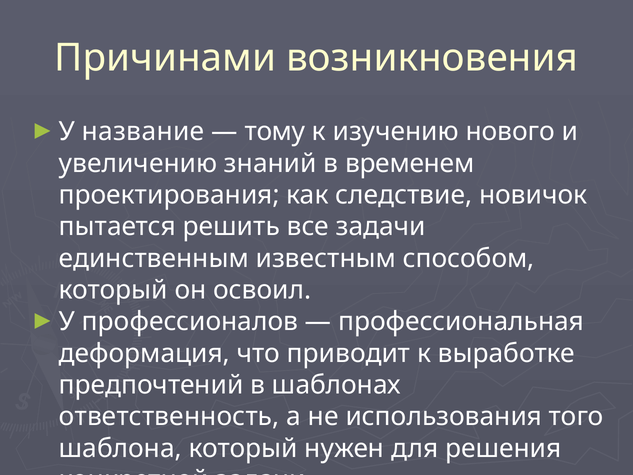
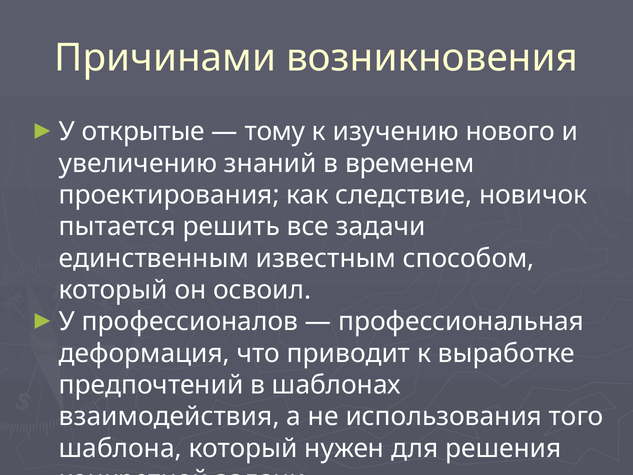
название: название -> открытые (143, 132)
ответственность: ответственность -> взаимодействия (169, 416)
